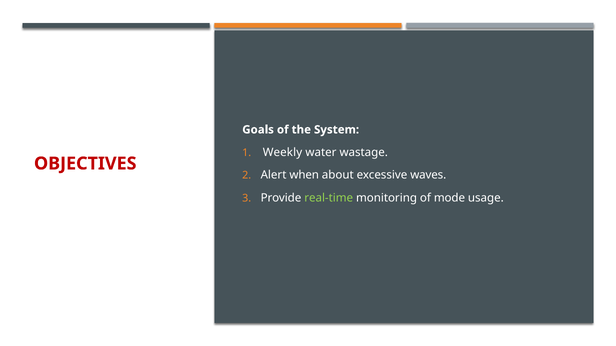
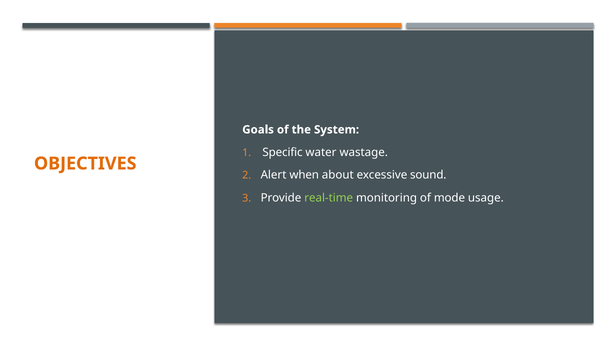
Weekly: Weekly -> Specific (283, 153)
OBJECTIVES colour: red -> orange (85, 164)
waves: waves -> sound (428, 175)
